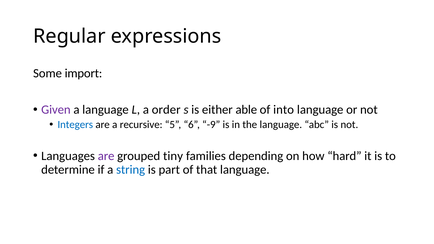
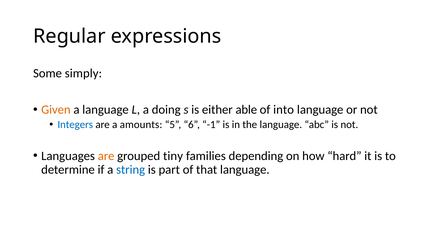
import: import -> simply (83, 73)
Given colour: purple -> orange (56, 110)
order: order -> doing (166, 110)
recursive: recursive -> amounts (141, 125)
-9: -9 -> -1 (211, 125)
are colour: purple -> orange (106, 156)
